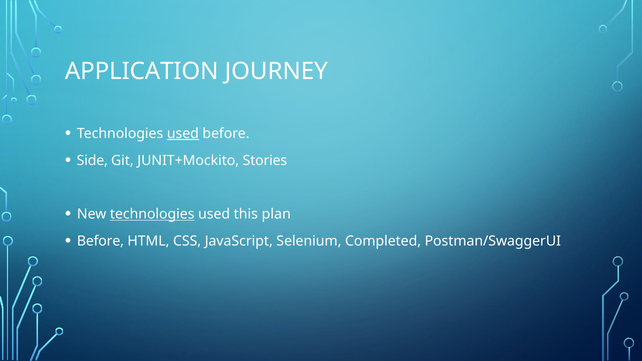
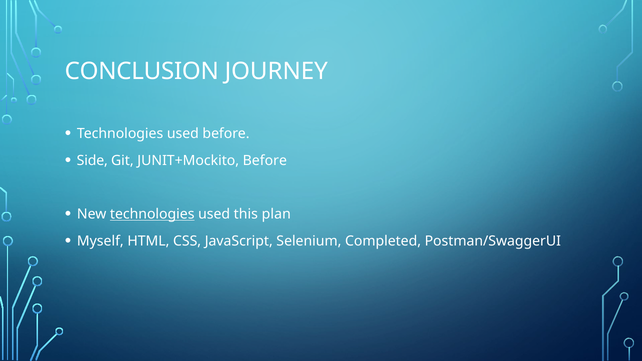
APPLICATION: APPLICATION -> CONCLUSION (142, 71)
used underline: present -> none (183, 134)
JUNIT+Mockito Stories: Stories -> Before (265, 161)
Before: Before -> Myself (100, 241)
